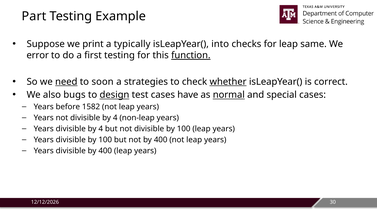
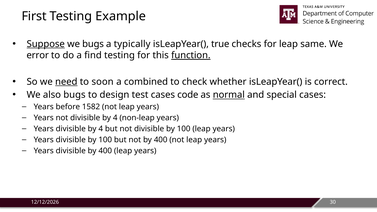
Part: Part -> First (34, 16)
Suppose underline: none -> present (46, 44)
we print: print -> bugs (93, 44)
into: into -> true (220, 44)
first: first -> find (93, 55)
strategies: strategies -> combined (146, 82)
whether underline: present -> none (228, 82)
design underline: present -> none (114, 95)
have: have -> code (188, 95)
